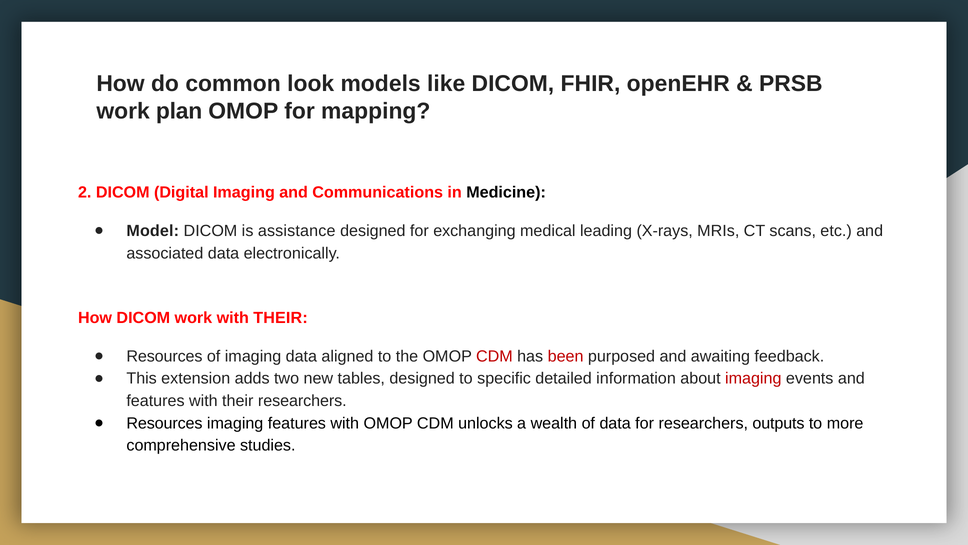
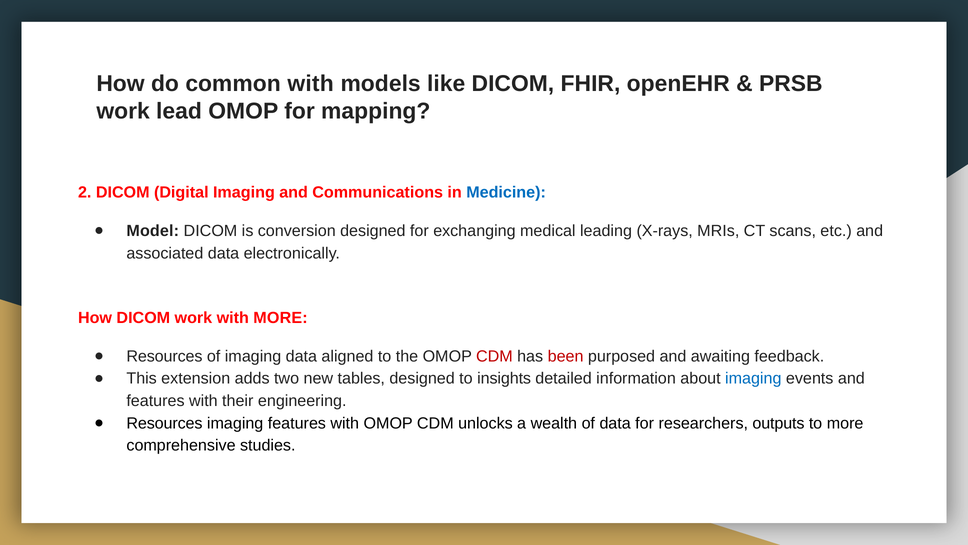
common look: look -> with (311, 84)
plan: plan -> lead (179, 111)
Medicine colour: black -> blue (506, 192)
assistance: assistance -> conversion (297, 231)
work with THEIR: THEIR -> MORE (281, 318)
specific: specific -> insights (504, 378)
imaging colour: red -> blue (753, 378)
their researchers: researchers -> engineering (302, 401)
